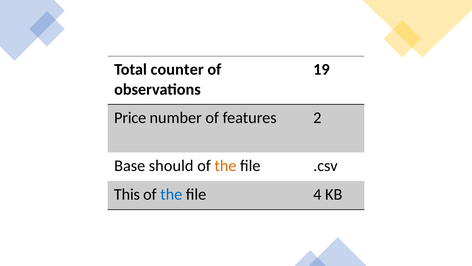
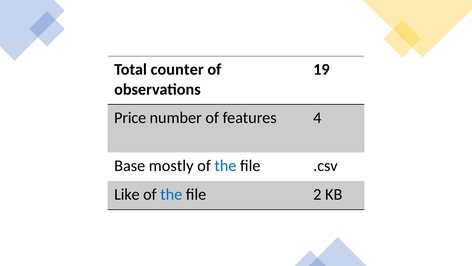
2: 2 -> 4 (317, 118)
should: should -> mostly (171, 166)
the colour: orange -> blue (225, 166)
This: This -> Like (127, 194)
4: 4 -> 2 (317, 194)
